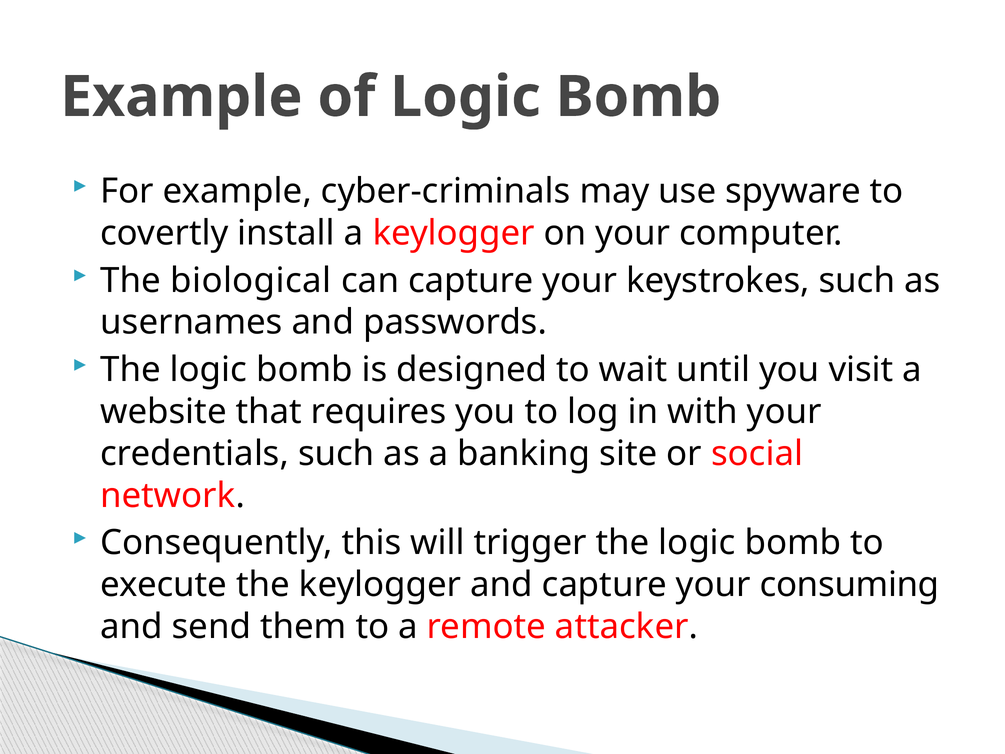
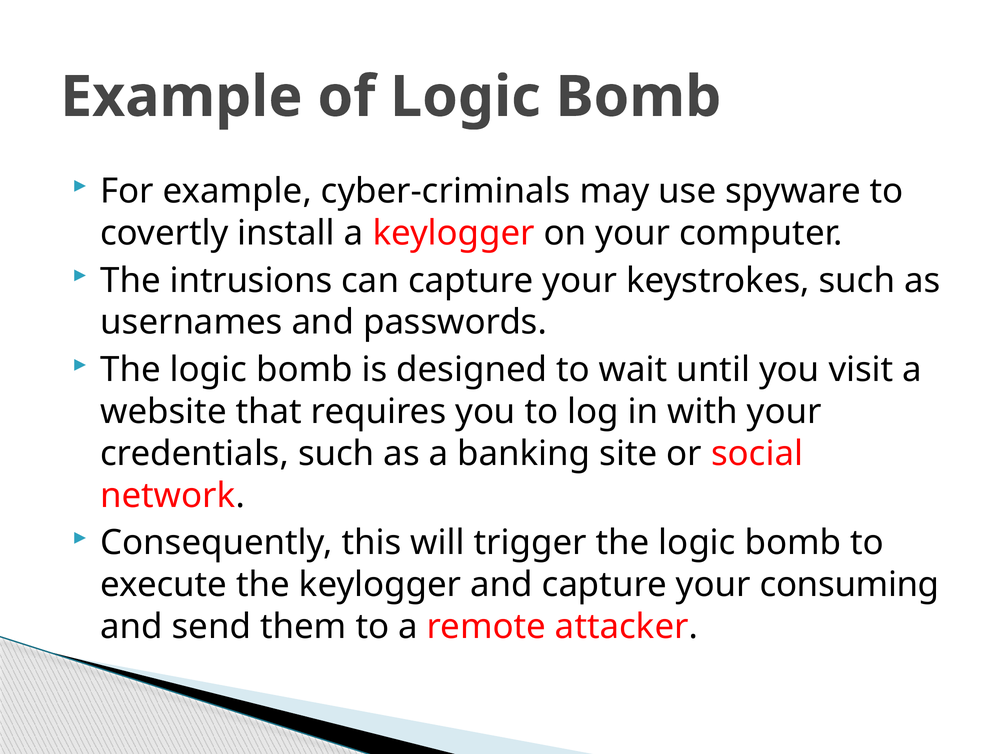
biological: biological -> intrusions (251, 280)
